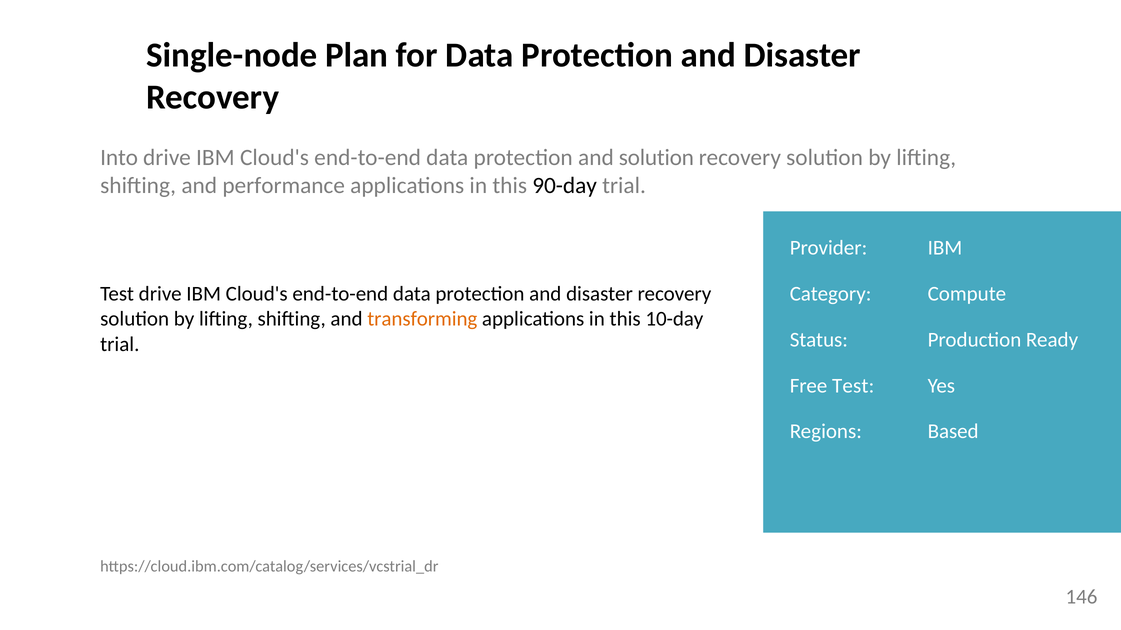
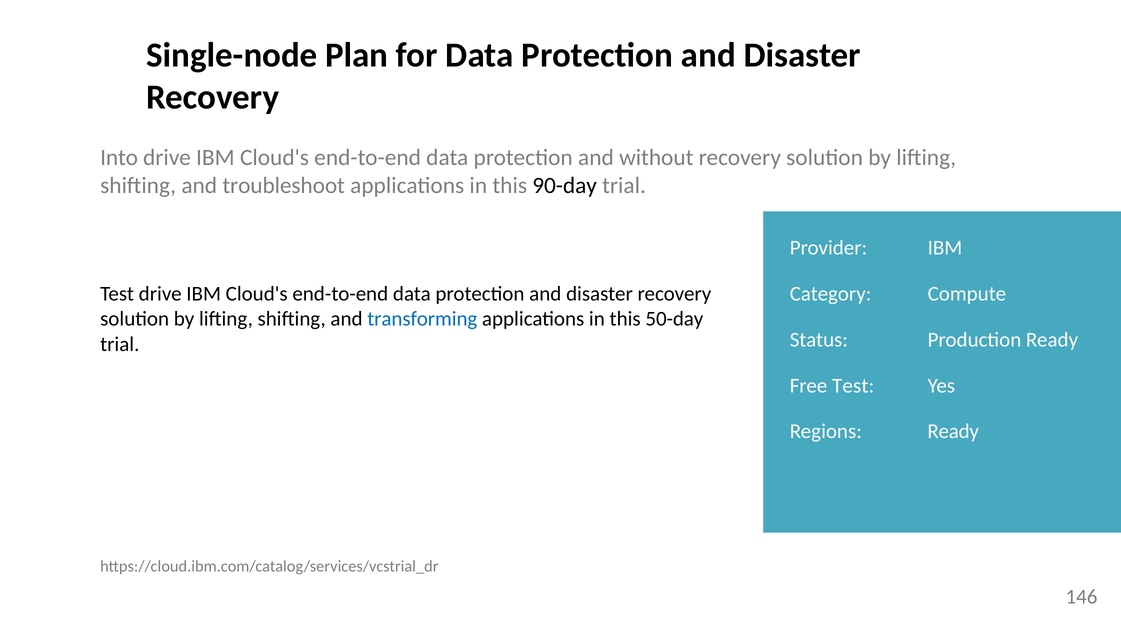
and solution: solution -> without (656, 158)
performance: performance -> troubleshoot (284, 186)
transforming colour: orange -> blue (422, 319)
10-day: 10-day -> 50-day (674, 319)
Regions Based: Based -> Ready (953, 432)
